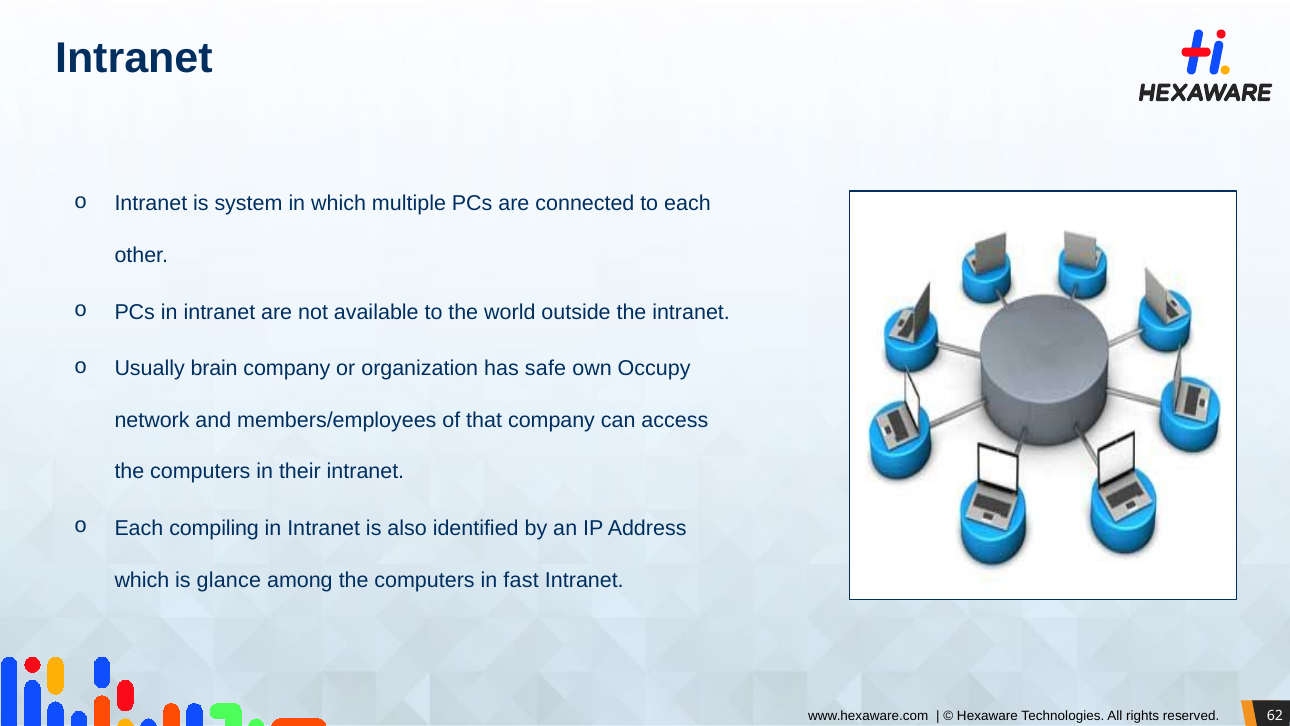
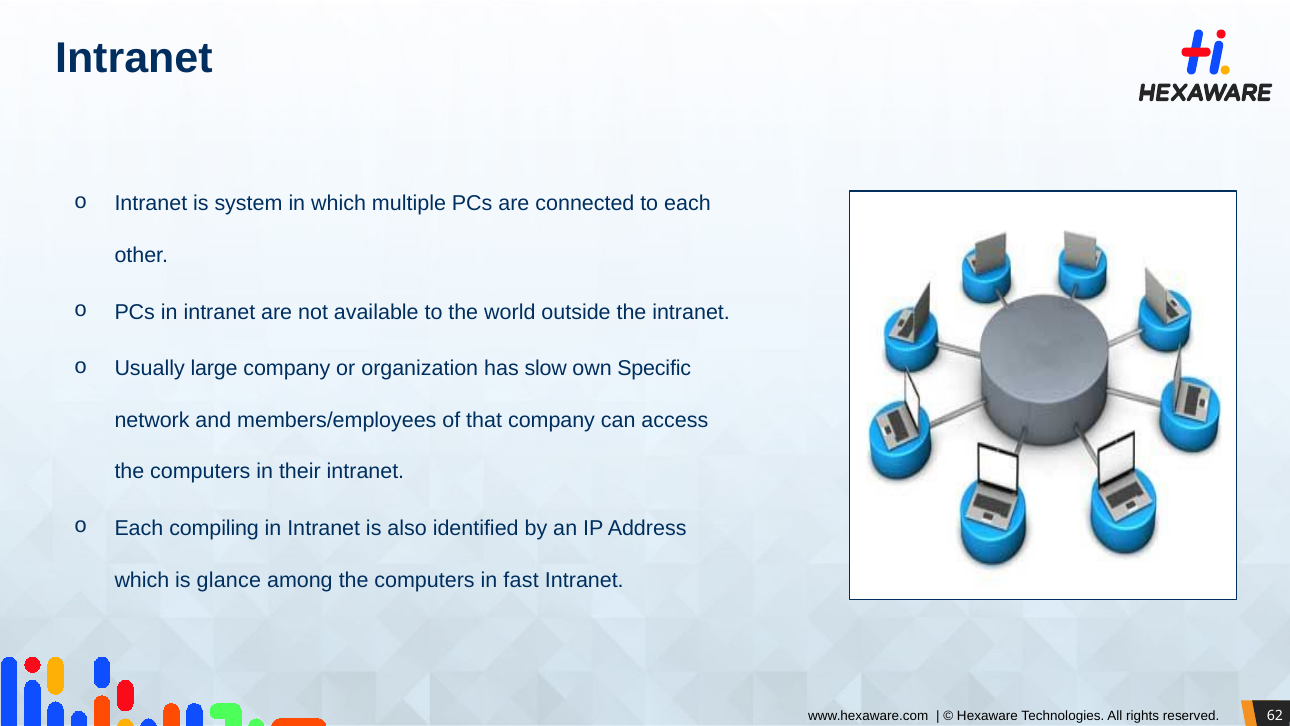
brain: brain -> large (214, 369)
safe: safe -> slow (546, 369)
Occupy: Occupy -> Specific (654, 369)
